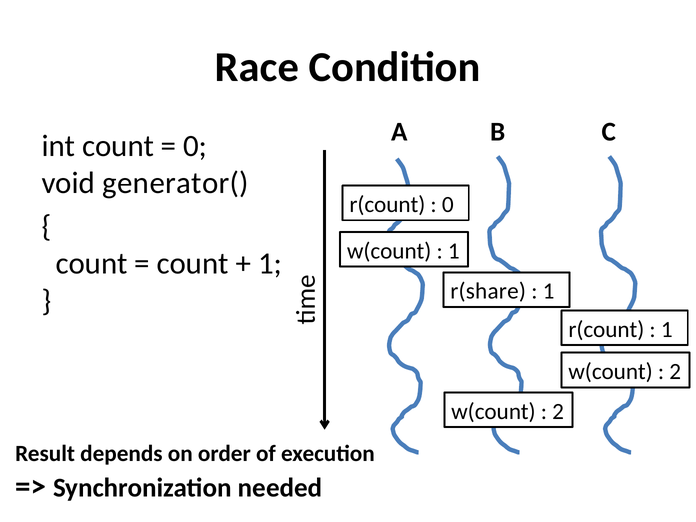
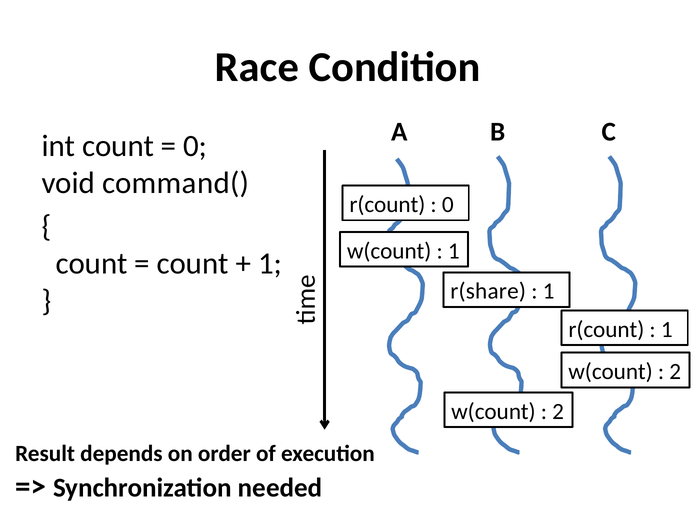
generator(: generator( -> command( (176, 183)
